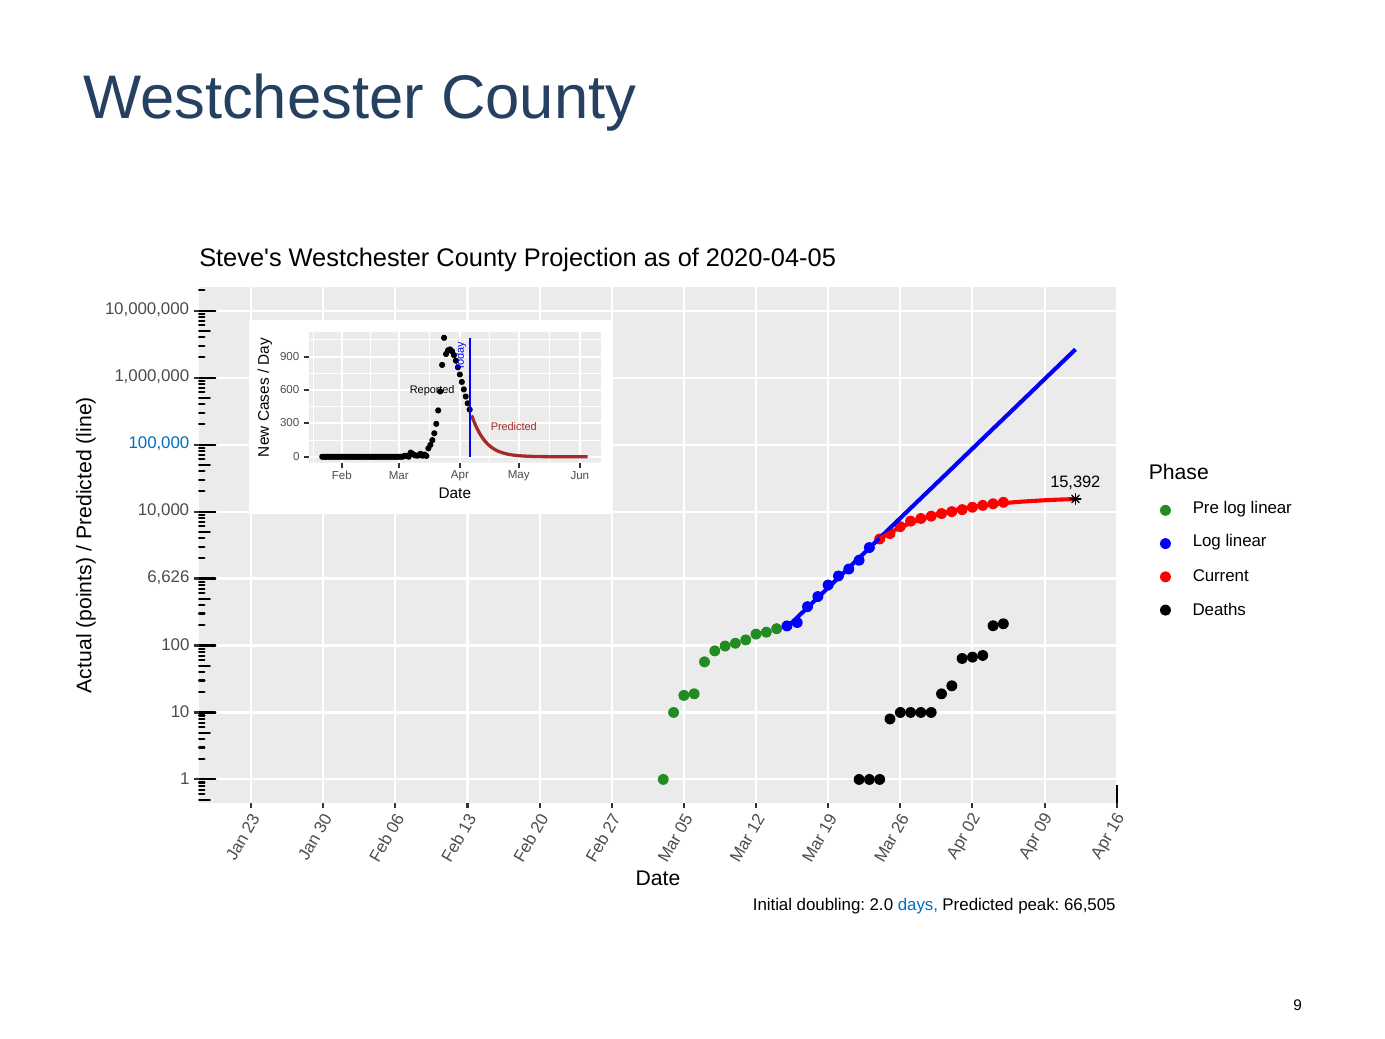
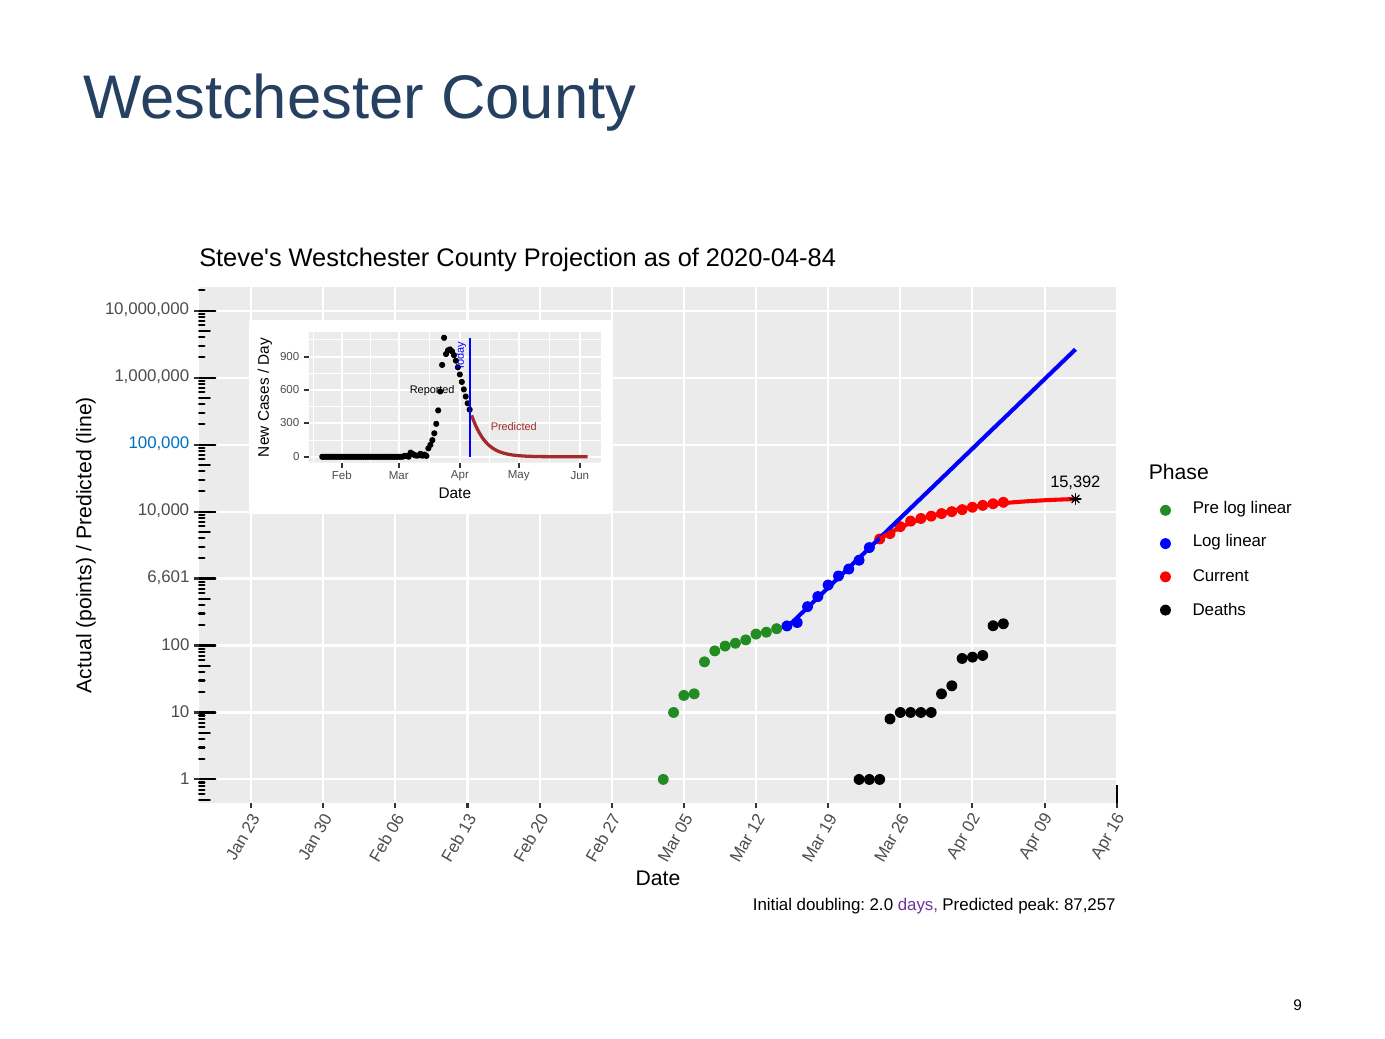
2020-04-05: 2020-04-05 -> 2020-04-84 (771, 258)
6,626: 6,626 -> 6,601 (168, 577)
days colour: blue -> purple (918, 905)
66,505: 66,505 -> 87,257 (1090, 905)
